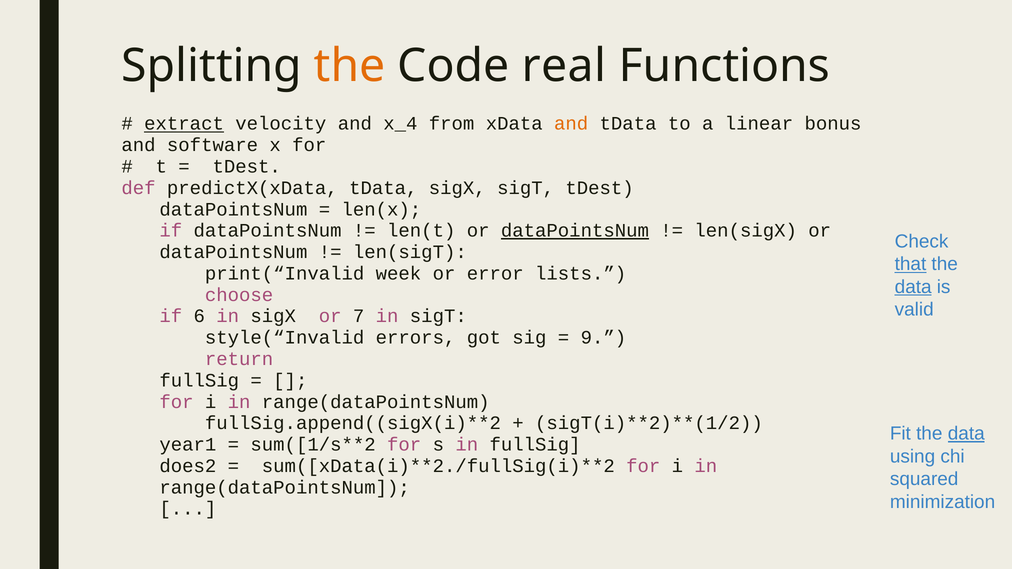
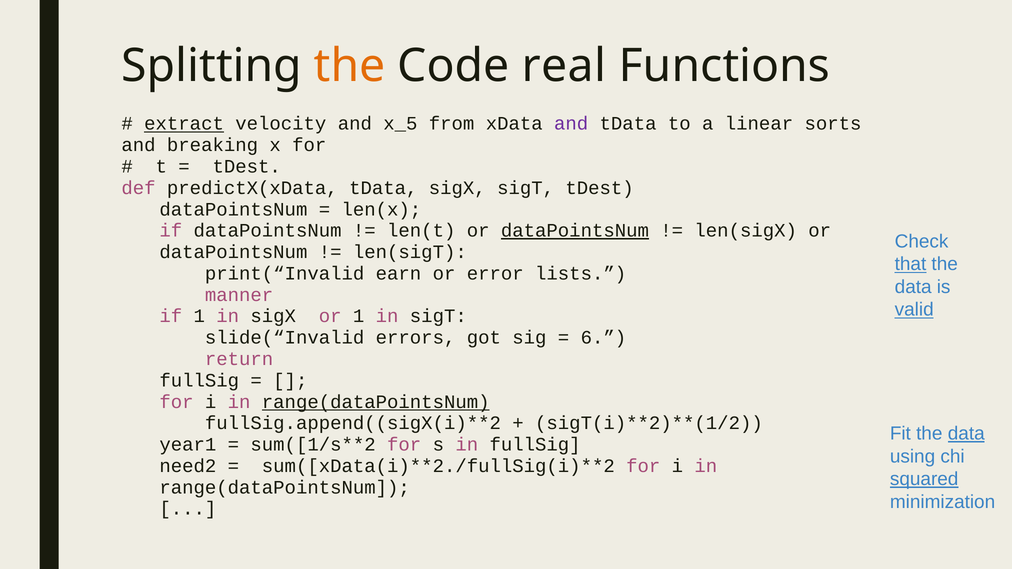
x_4: x_4 -> x_5 (400, 124)
and colour: orange -> purple (571, 124)
bonus: bonus -> sorts (833, 124)
software: software -> breaking (213, 145)
week: week -> earn (398, 274)
data underline: present -> none (913, 287)
choose: choose -> manner (239, 295)
valid underline: none -> present (914, 310)
if 6: 6 -> 1 (199, 316)
or 7: 7 -> 1 (359, 316)
style(“Invalid: style(“Invalid -> slide(“Invalid (285, 338)
9: 9 -> 6 (603, 338)
range(dataPointsNum underline: none -> present (376, 402)
does2: does2 -> need2 (188, 466)
squared underline: none -> present (924, 479)
